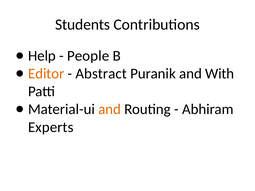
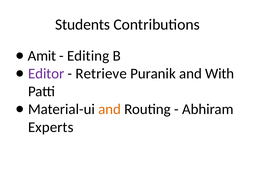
Help: Help -> Amit (42, 56)
People: People -> Editing (88, 56)
Editor colour: orange -> purple (46, 74)
Abstract: Abstract -> Retrieve (101, 74)
